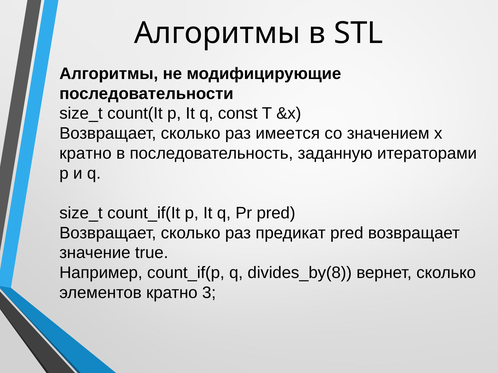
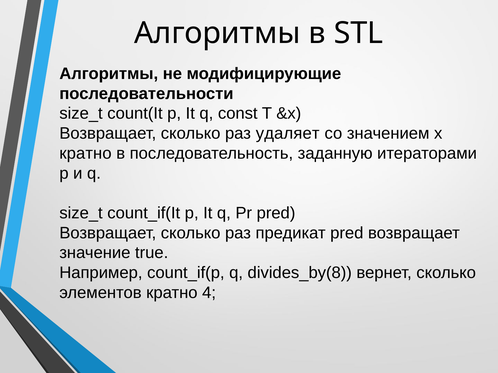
имеется: имеется -> удаляет (288, 134)
3: 3 -> 4 (209, 293)
